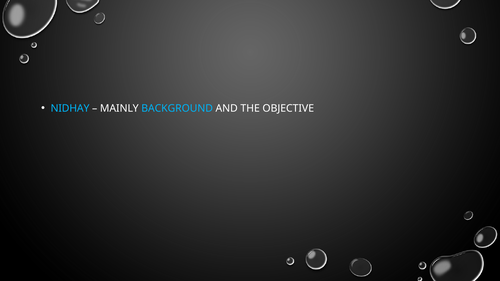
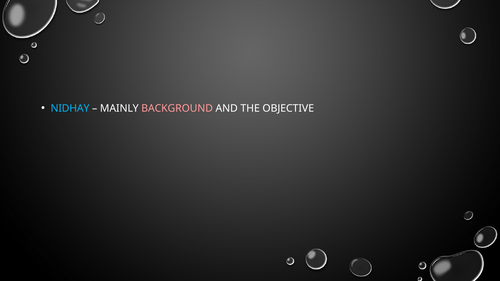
BACKGROUND colour: light blue -> pink (177, 108)
